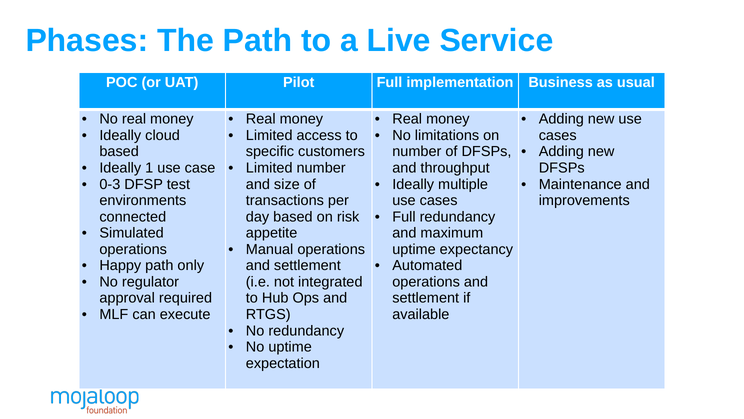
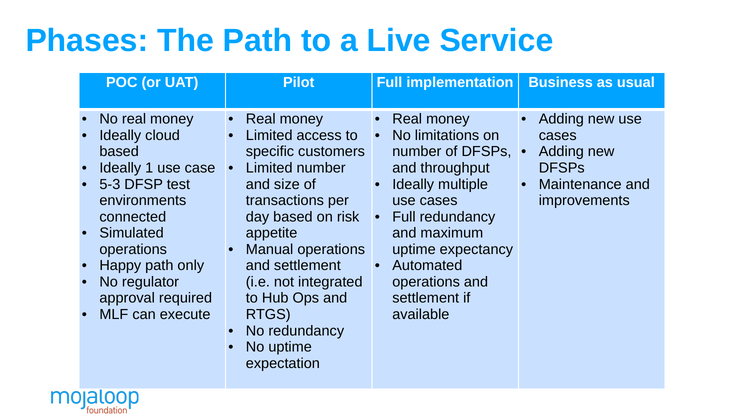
0-3: 0-3 -> 5-3 (110, 184)
